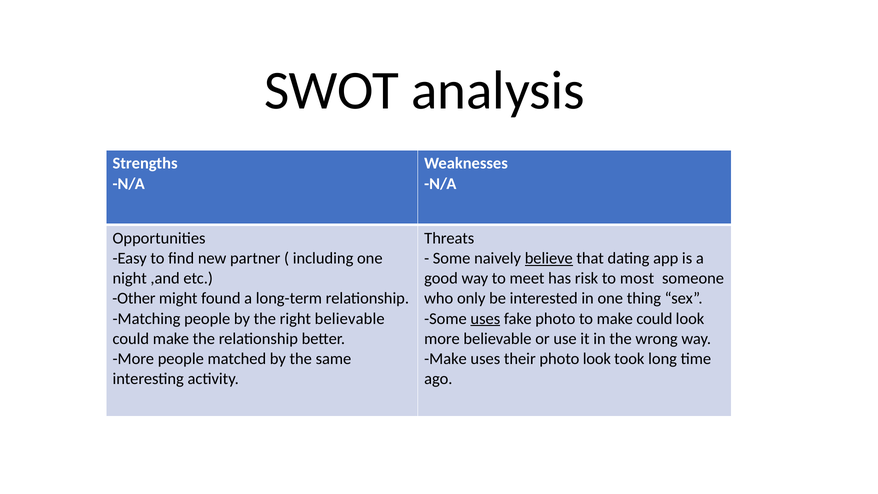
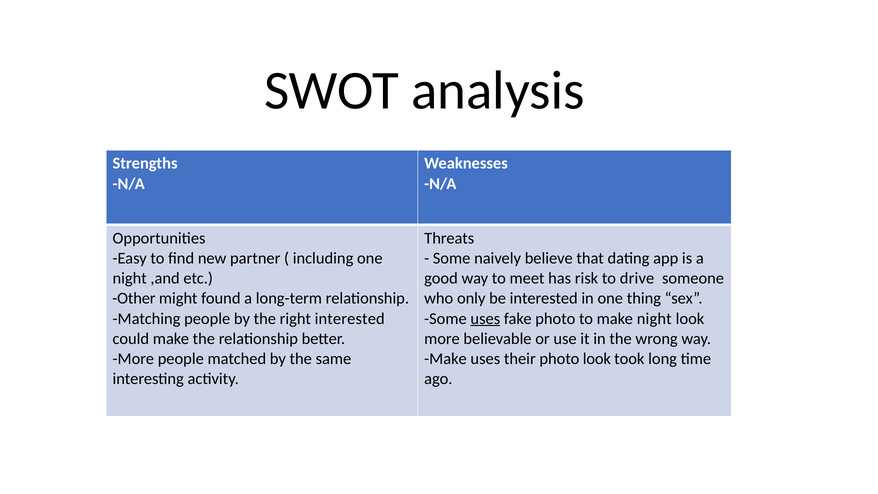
believe underline: present -> none (549, 258)
most: most -> drive (637, 278)
right believable: believable -> interested (350, 319)
make could: could -> night (654, 319)
